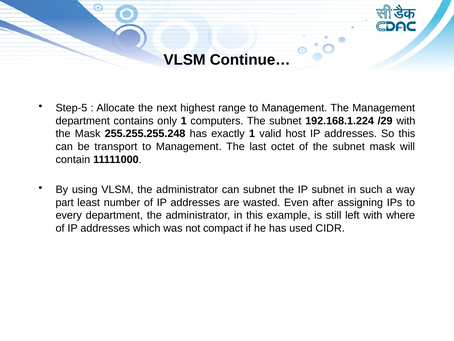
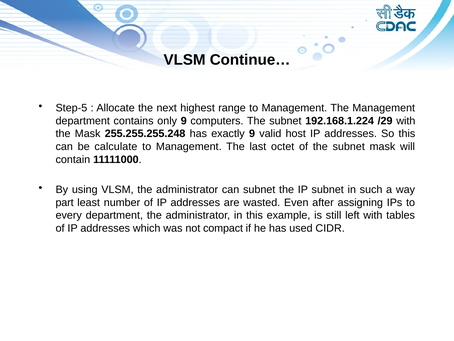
only 1: 1 -> 9 (184, 121)
exactly 1: 1 -> 9 (252, 134)
transport: transport -> calculate (116, 146)
where: where -> tables (401, 215)
